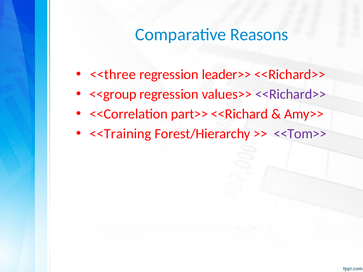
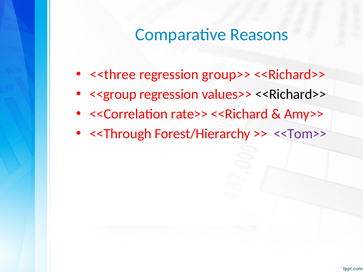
leader>>: leader>> -> group>> (226, 75)
<<Richard>> colour: purple -> black (291, 94)
part>>: part>> -> rate>> (189, 114)
<<Training: <<Training -> <<Through (121, 134)
